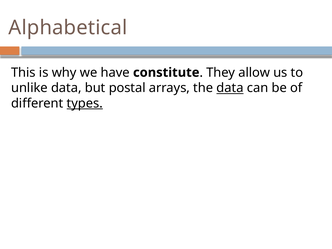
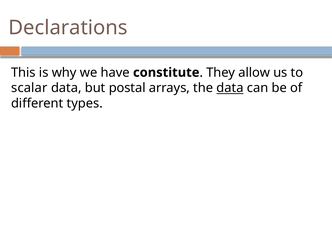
Alphabetical: Alphabetical -> Declarations (68, 28)
unlike: unlike -> scalar (29, 88)
types underline: present -> none (85, 103)
